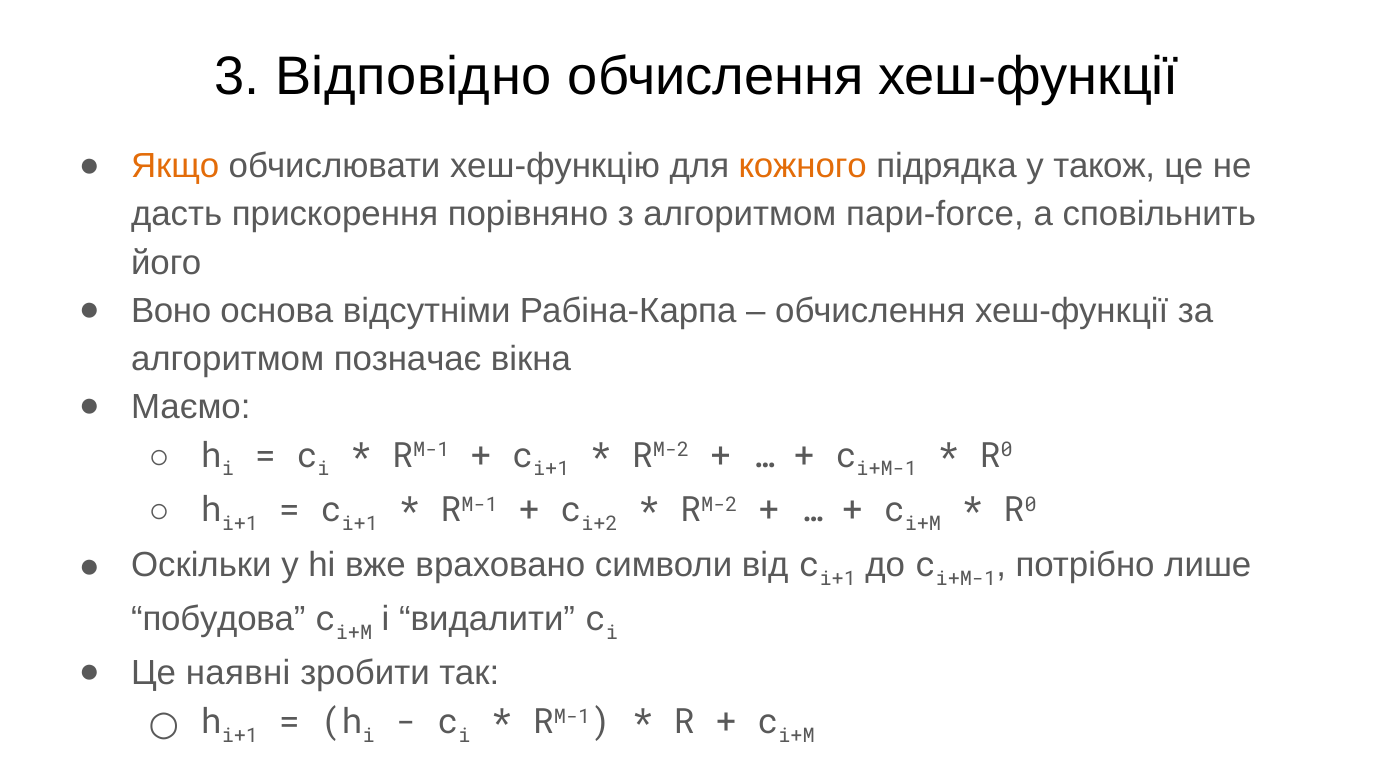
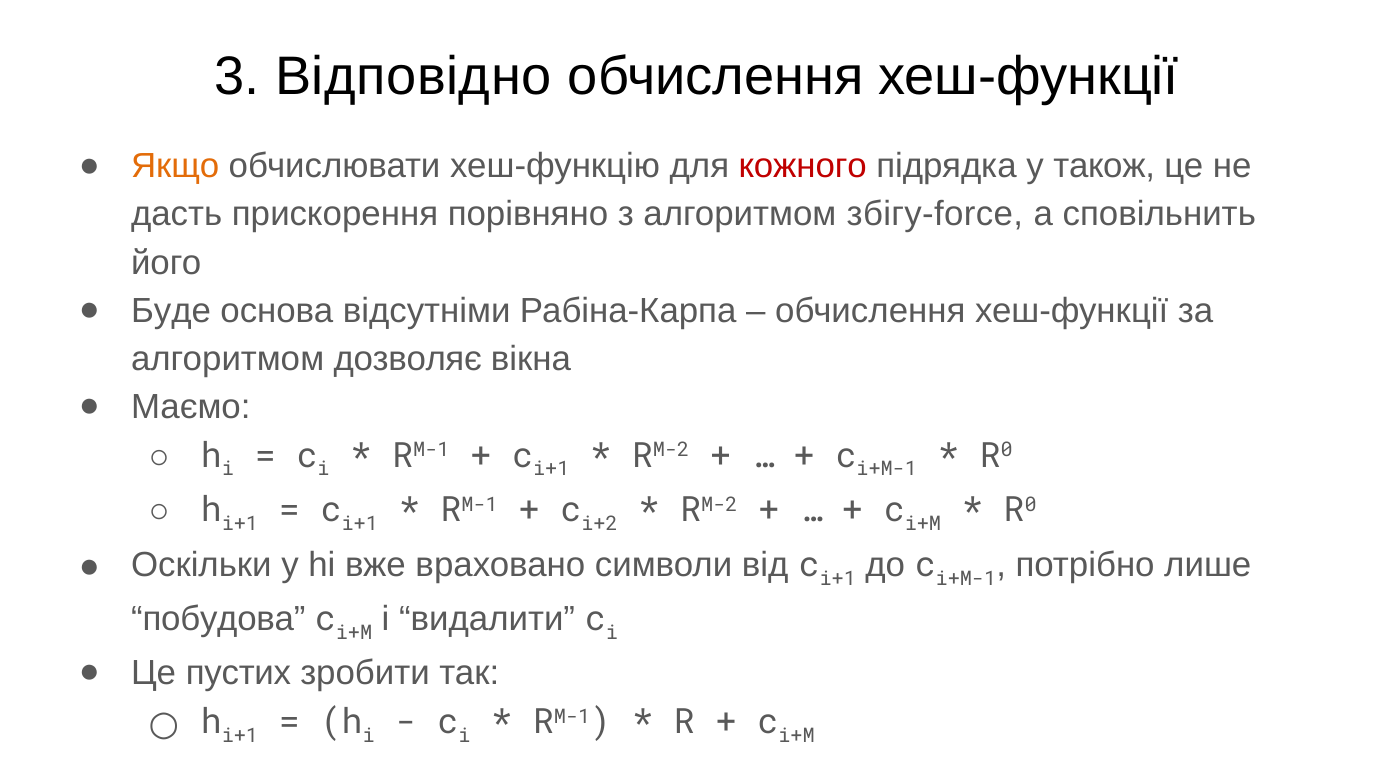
кожного colour: orange -> red (803, 166)
пари-force: пари-force -> збігу-force (935, 215)
Воно: Воно -> Буде (171, 311)
позначає: позначає -> дозволяє (408, 359)
наявні: наявні -> пустих (238, 673)
